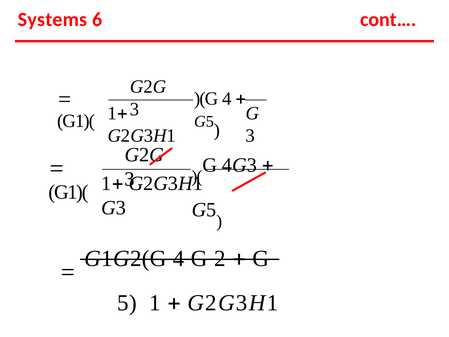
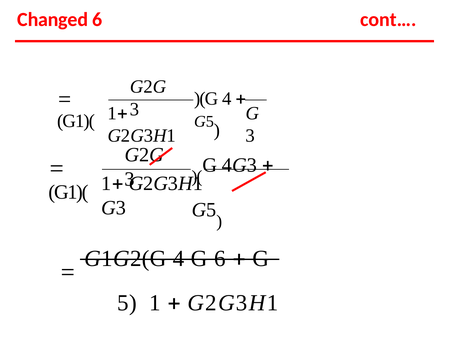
Systems: Systems -> Changed (53, 20)
G 2: 2 -> 6 (220, 258)
